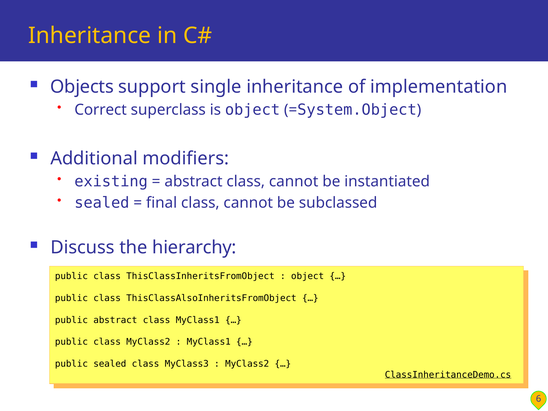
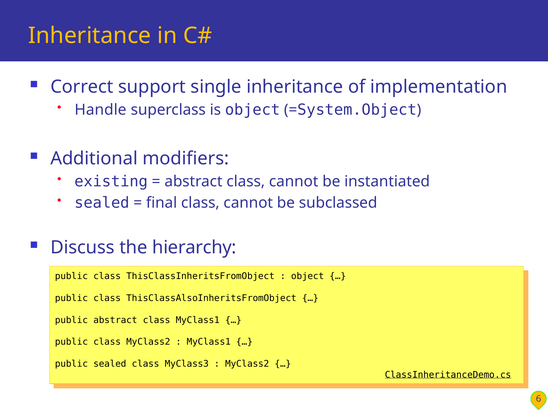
Objects: Objects -> Correct (82, 87)
Correct: Correct -> Handle (100, 110)
